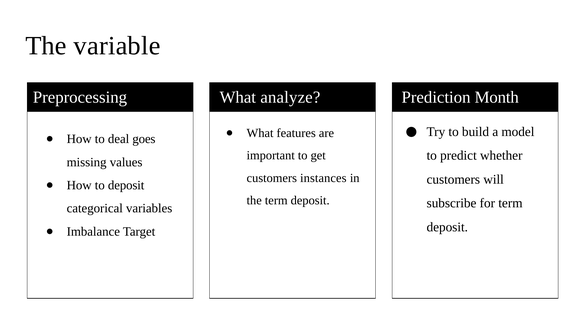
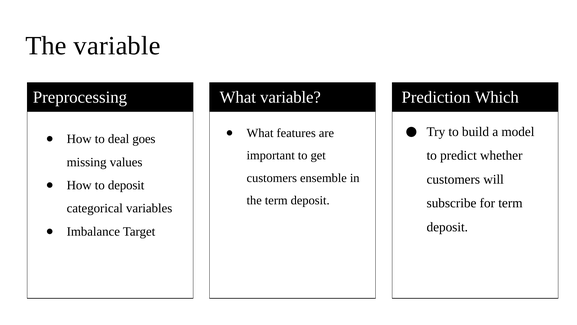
What analyze: analyze -> variable (290, 97)
Month: Month -> Which (497, 97)
instances: instances -> ensemble (323, 178)
